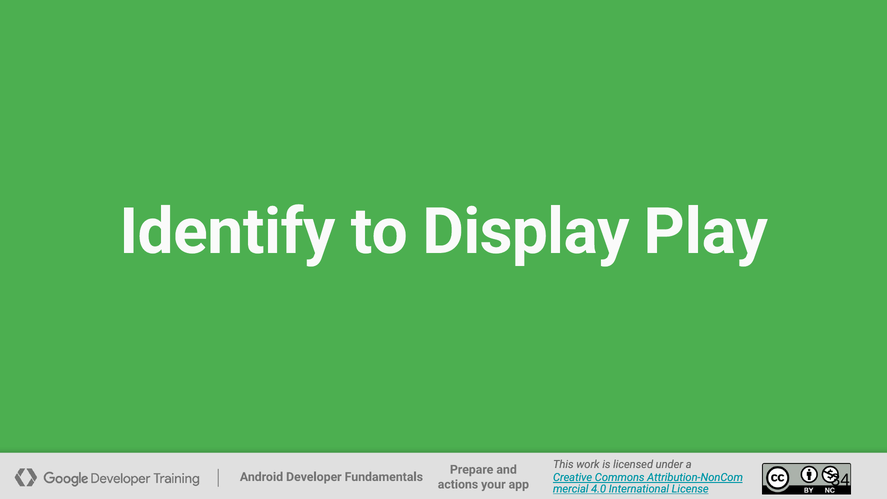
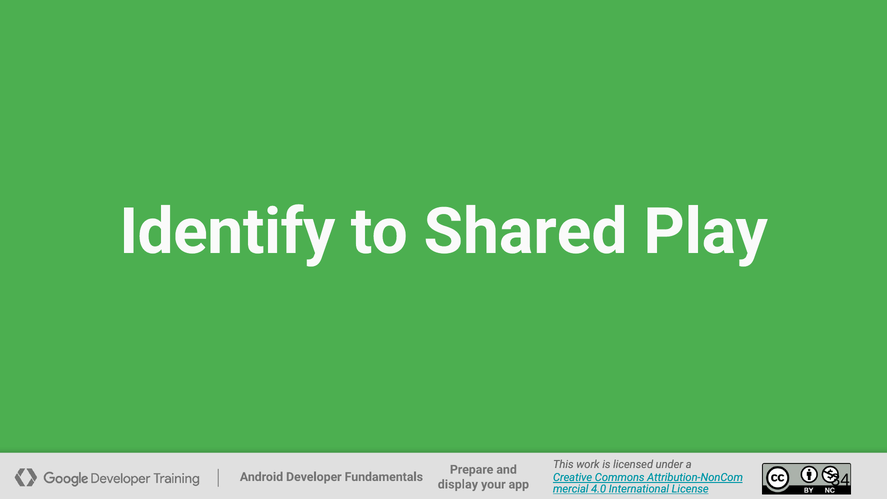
Display: Display -> Shared (526, 232)
actions: actions -> display (458, 484)
